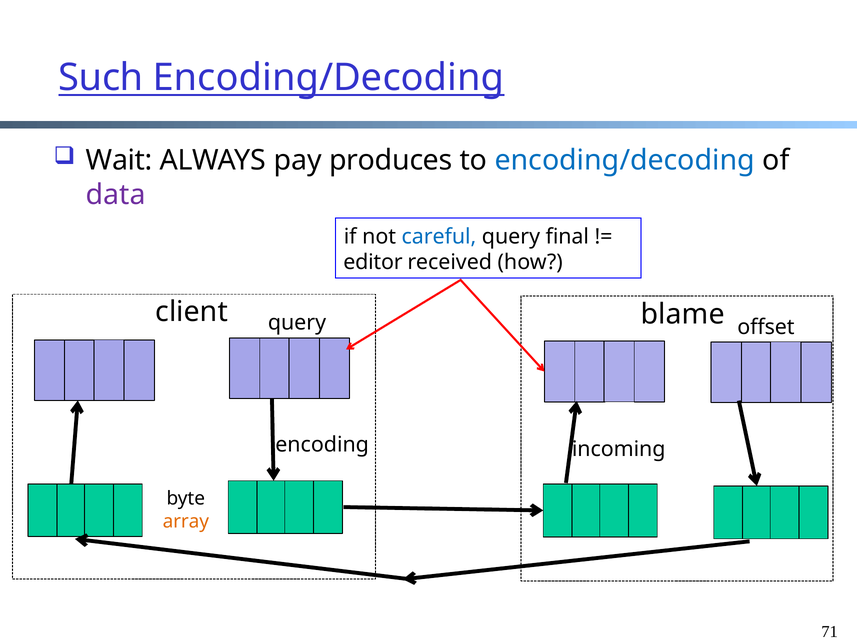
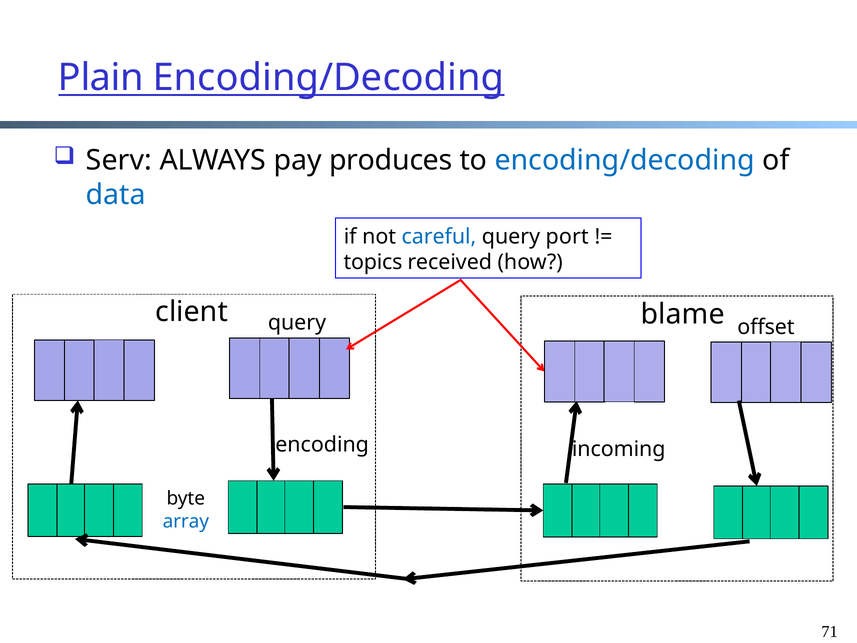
Such: Such -> Plain (101, 78)
Wait: Wait -> Serv (119, 160)
data colour: purple -> blue (116, 195)
final: final -> port (567, 236)
editor: editor -> topics (373, 262)
array colour: orange -> blue (186, 521)
